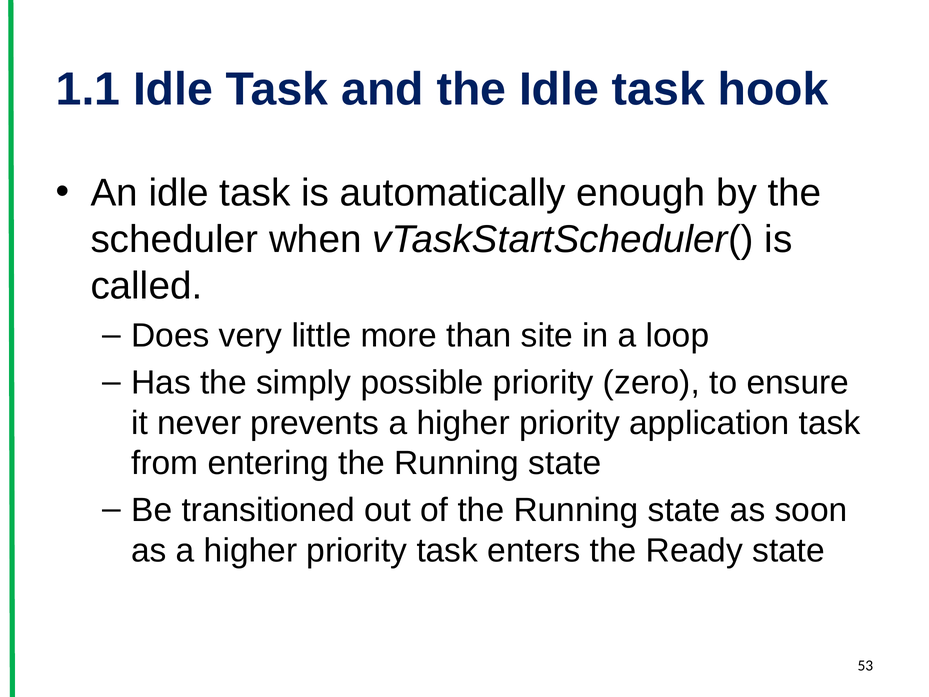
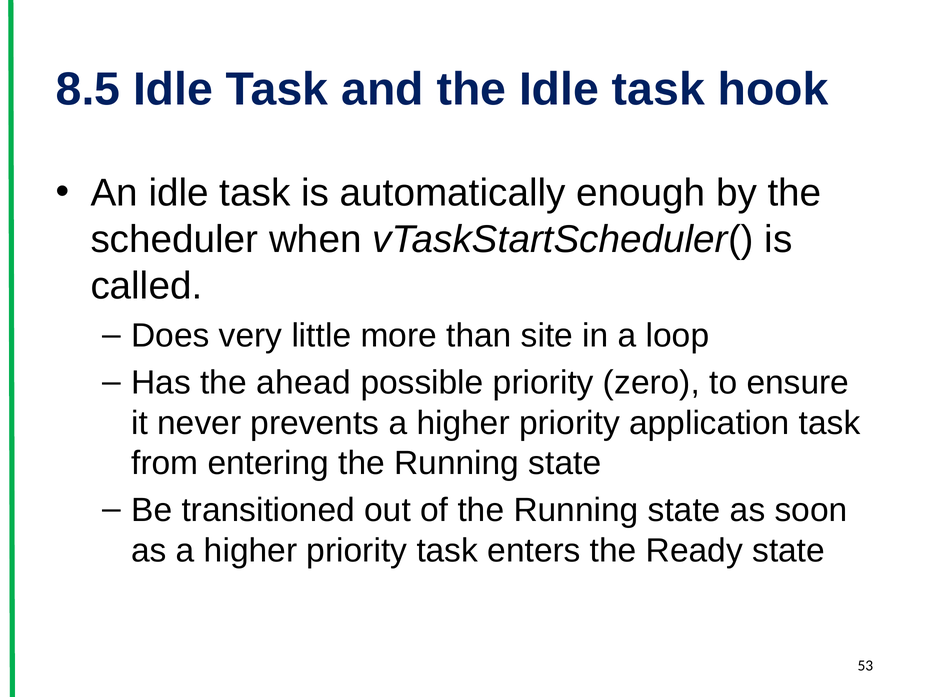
1.1: 1.1 -> 8.5 (88, 89)
simply: simply -> ahead (303, 383)
